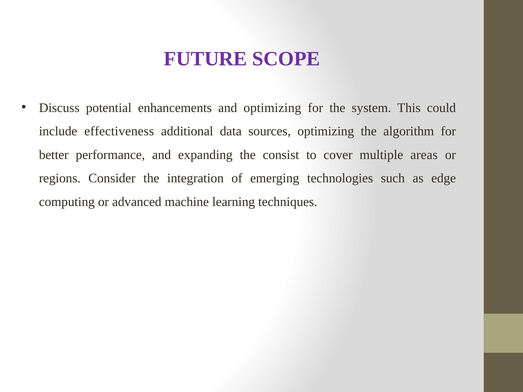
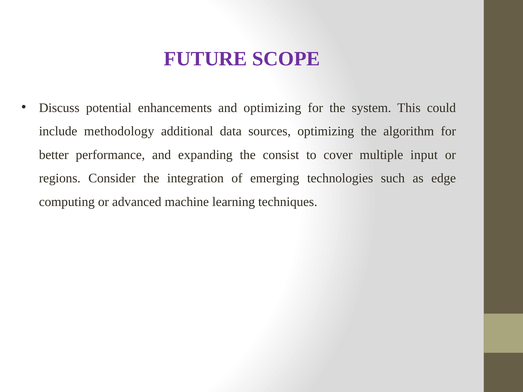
effectiveness: effectiveness -> methodology (119, 131)
areas: areas -> input (424, 155)
